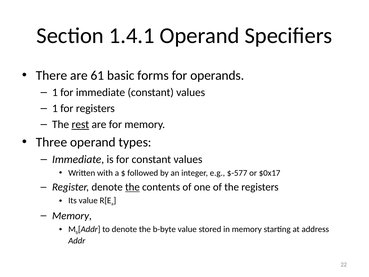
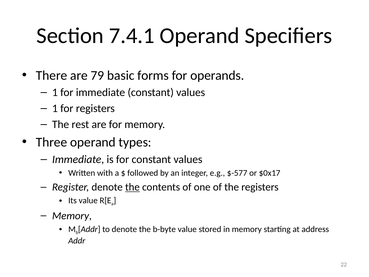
1.4.1: 1.4.1 -> 7.4.1 (132, 36)
61: 61 -> 79 (97, 75)
rest underline: present -> none (80, 124)
